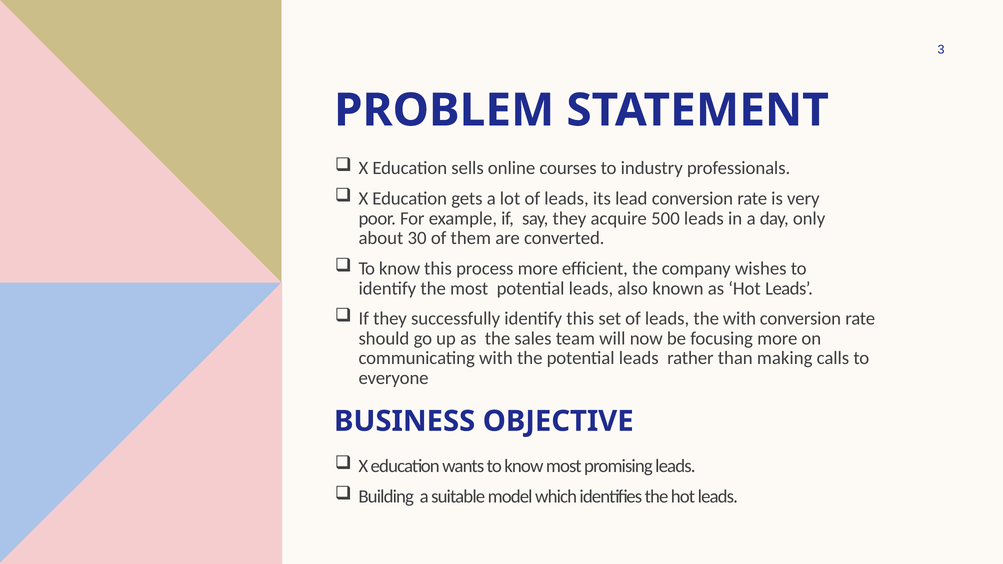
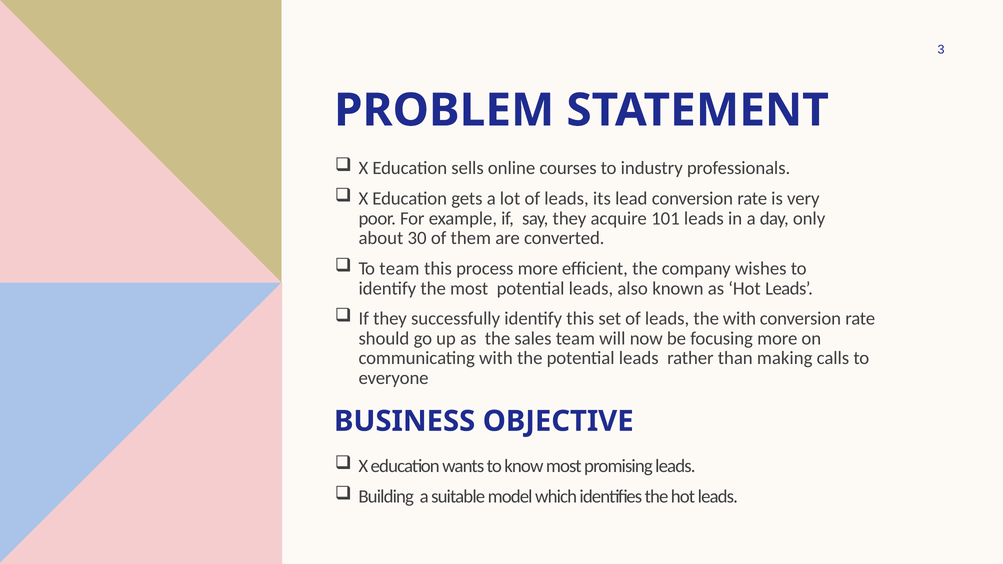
500: 500 -> 101 (665, 218)
know: know -> team (399, 269)
